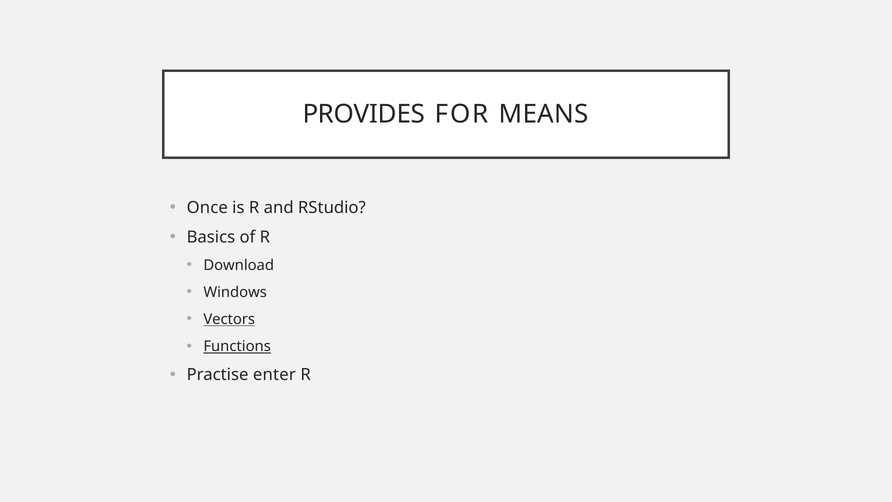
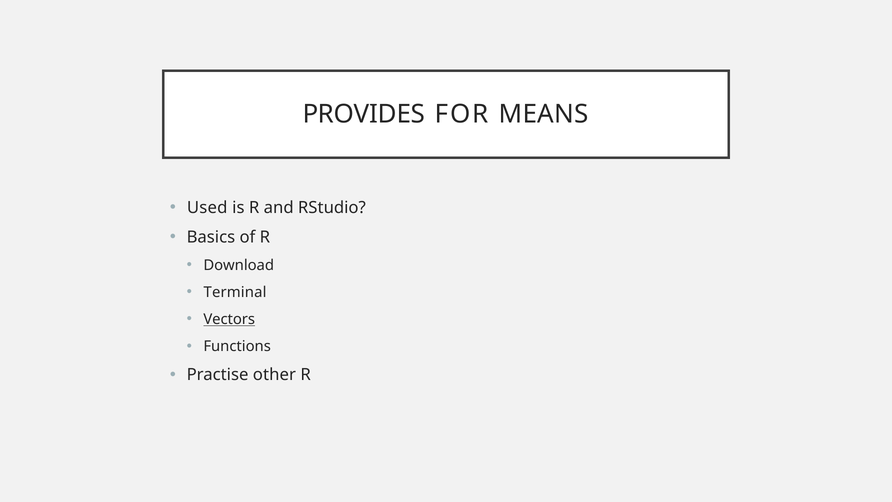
Once: Once -> Used (207, 208)
Windows: Windows -> Terminal (235, 292)
Functions underline: present -> none (237, 346)
enter: enter -> other (274, 375)
